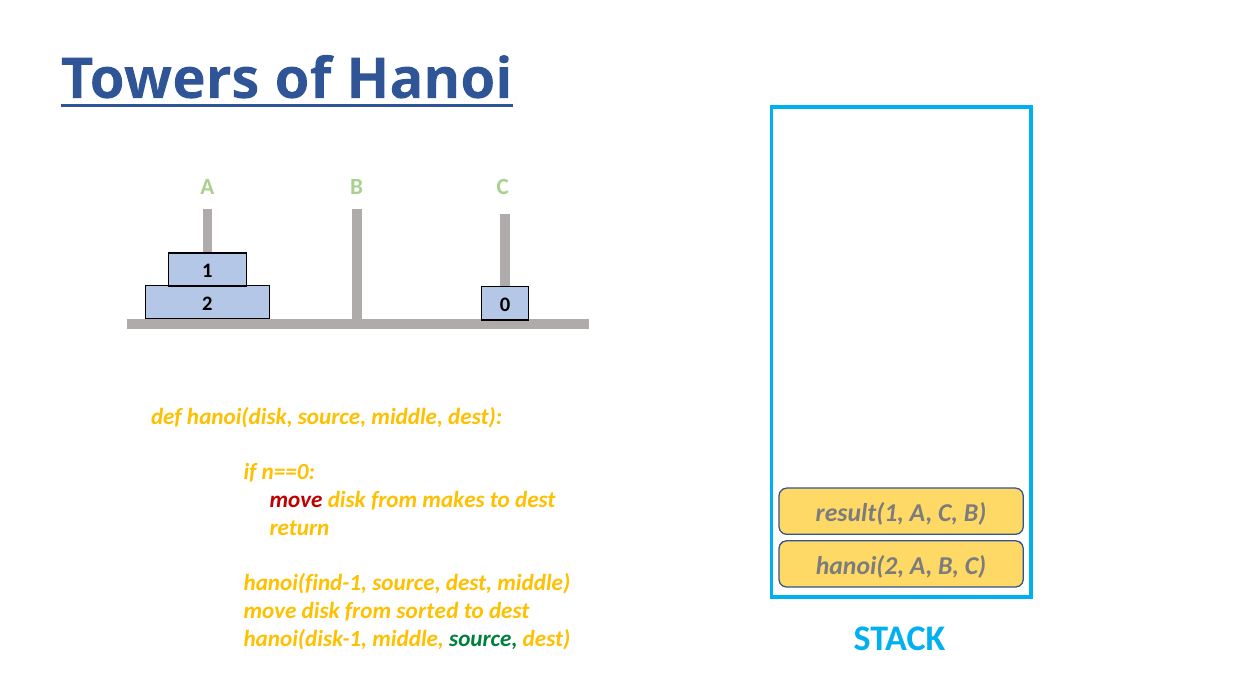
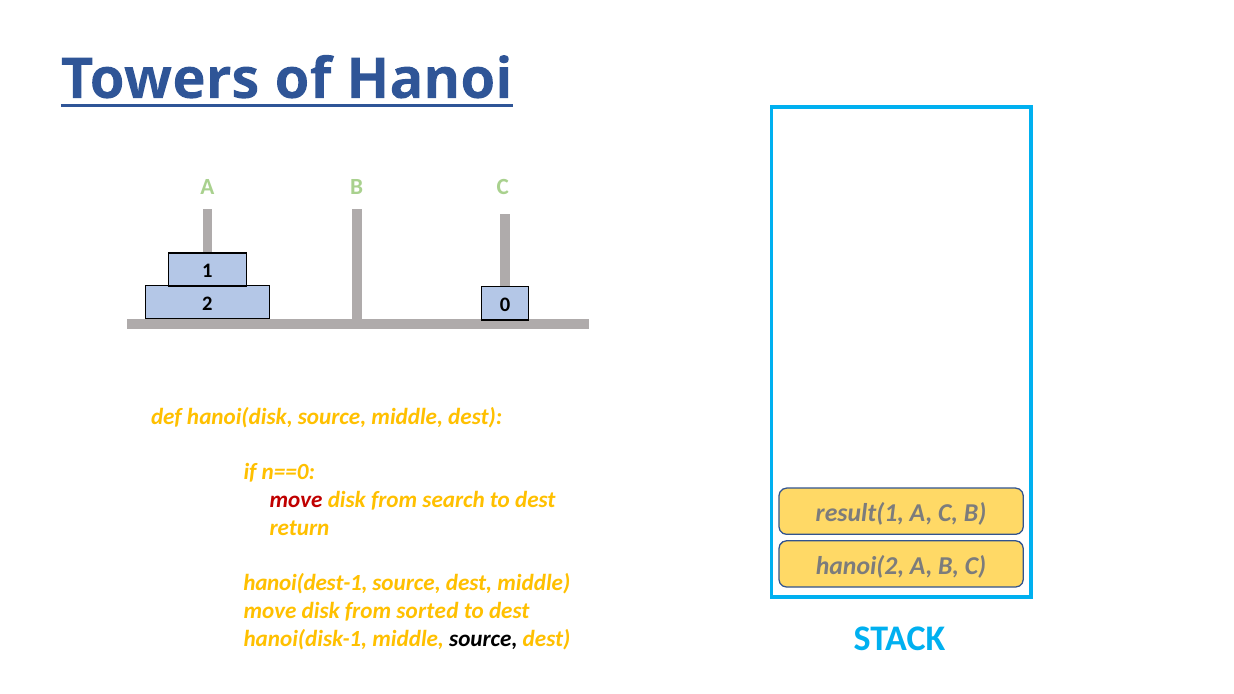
makes: makes -> search (454, 500)
hanoi(find-1: hanoi(find-1 -> hanoi(dest-1 (305, 583)
source colour: green -> black (483, 639)
